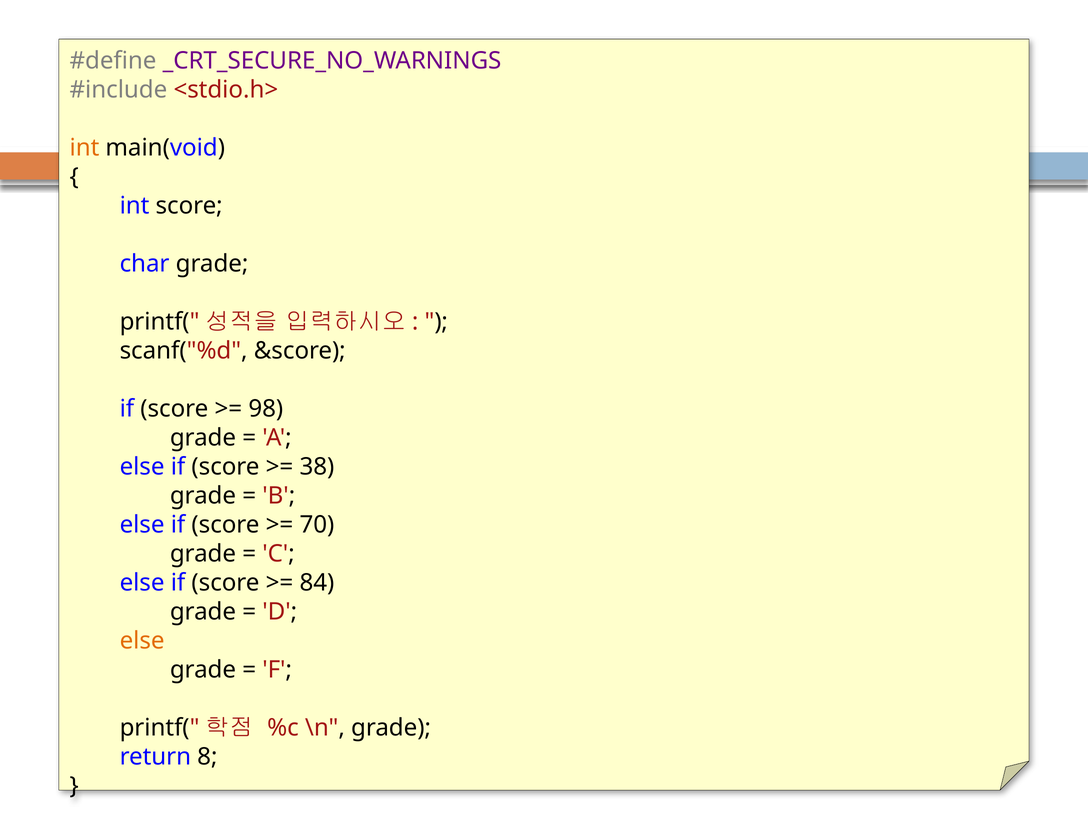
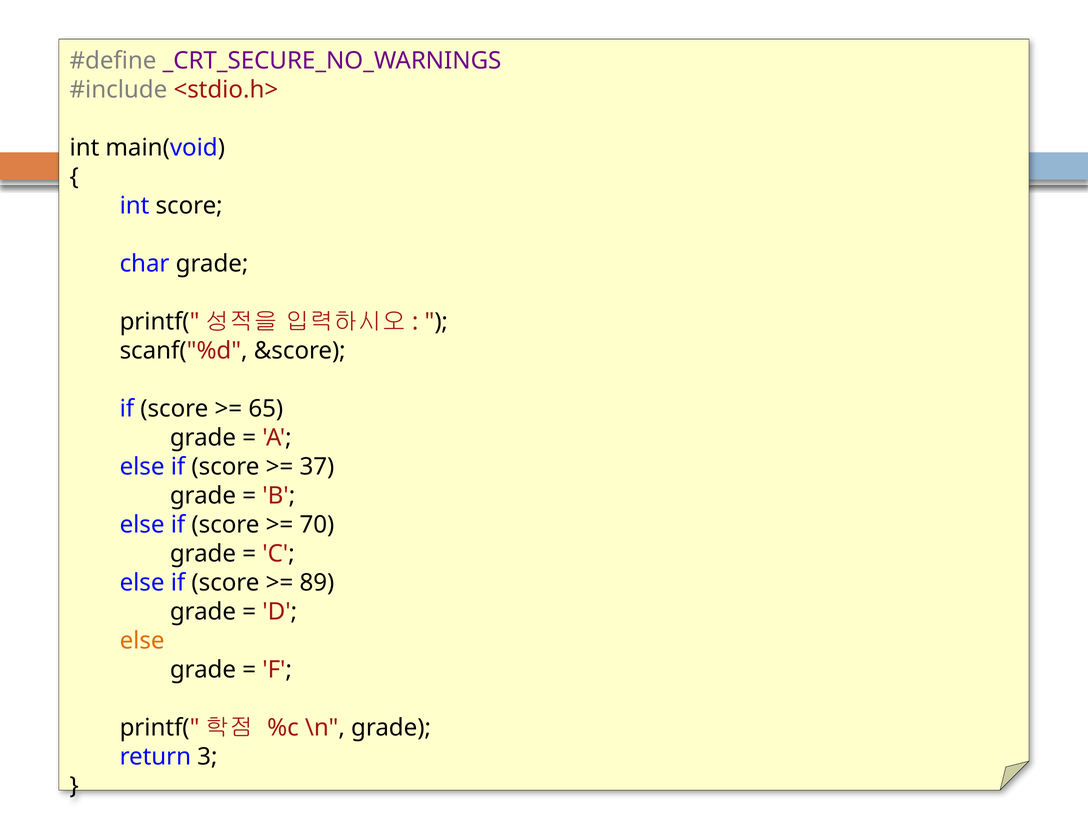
int colour: orange -> black (84, 148)
98: 98 -> 65 (266, 409)
38: 38 -> 37 (317, 467)
84: 84 -> 89 (317, 583)
8: 8 -> 3 (207, 757)
